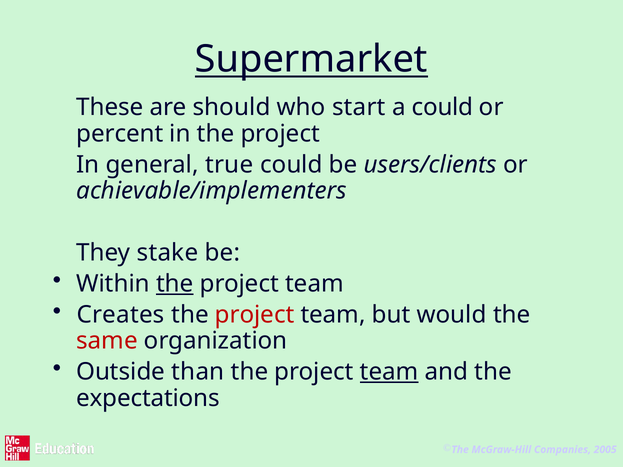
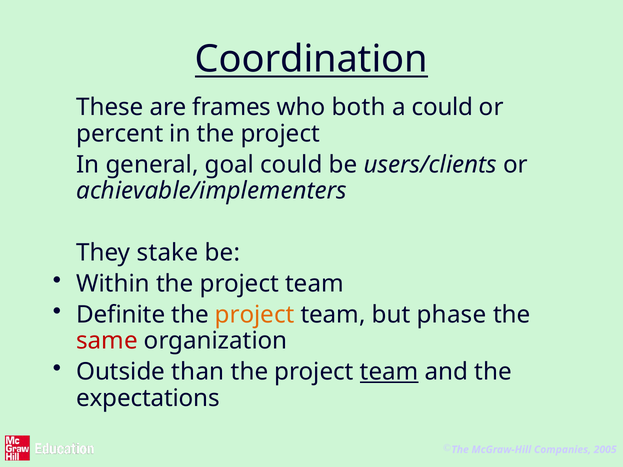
Supermarket: Supermarket -> Coordination (311, 59)
should: should -> frames (232, 107)
start: start -> both (359, 107)
true: true -> goal (229, 165)
the underline: present -> none (175, 284)
Creates: Creates -> Definite (121, 315)
project colour: red -> orange (255, 315)
would: would -> phase (452, 315)
